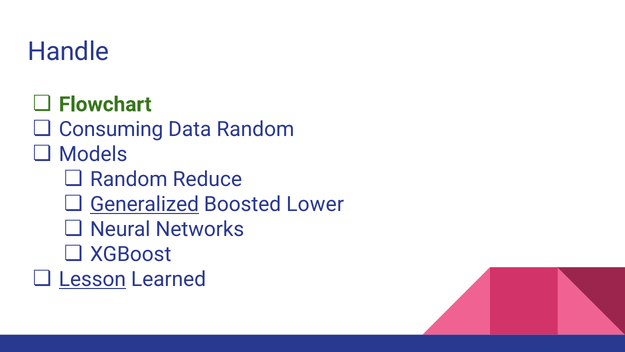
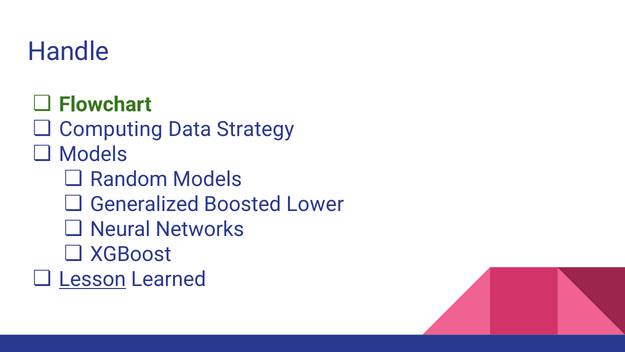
Consuming: Consuming -> Computing (111, 129)
Data Random: Random -> Strategy (255, 129)
Random Reduce: Reduce -> Models (207, 179)
Generalized underline: present -> none (144, 204)
